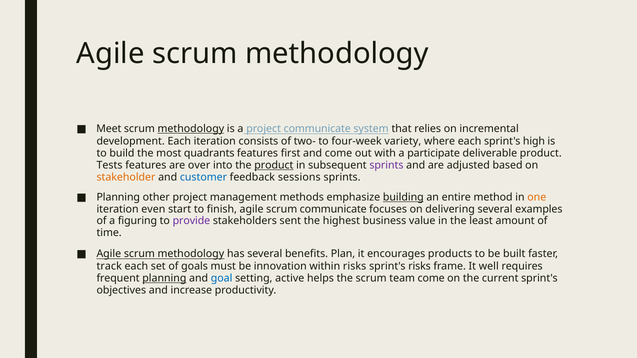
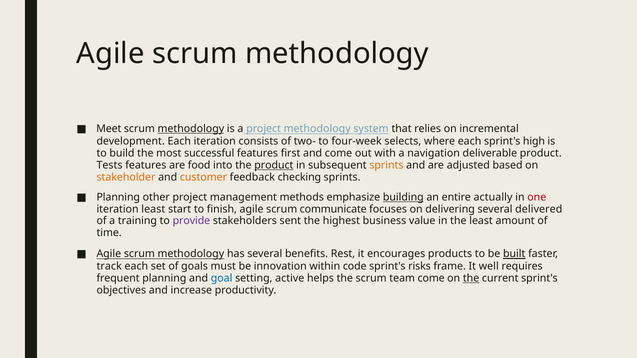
project communicate: communicate -> methodology (317, 129)
variety: variety -> selects (403, 141)
quadrants: quadrants -> successful (209, 153)
participate: participate -> navigation (434, 153)
over: over -> food (199, 165)
sprints colour: purple -> orange (386, 165)
customer colour: blue -> orange (203, 177)
sessions: sessions -> checking (299, 177)
method: method -> actually (493, 197)
one colour: orange -> red (537, 197)
iteration even: even -> least (153, 209)
examples: examples -> delivered (539, 209)
figuring: figuring -> training (137, 221)
Plan: Plan -> Rest (343, 254)
built underline: none -> present (514, 254)
within risks: risks -> code (355, 267)
planning underline: present -> none (164, 279)
the underline: none -> present (471, 279)
